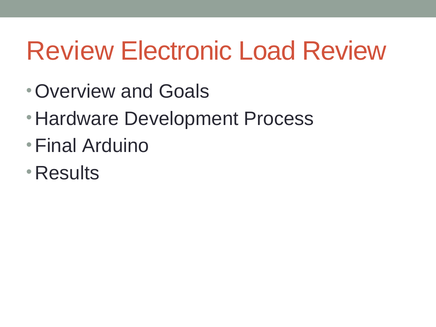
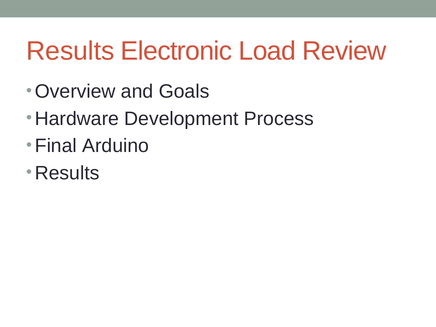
Review: Review -> Results (70, 51)
